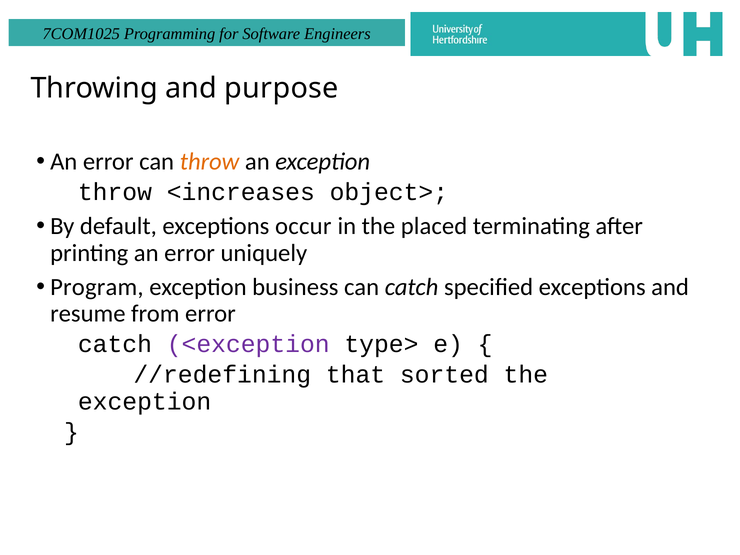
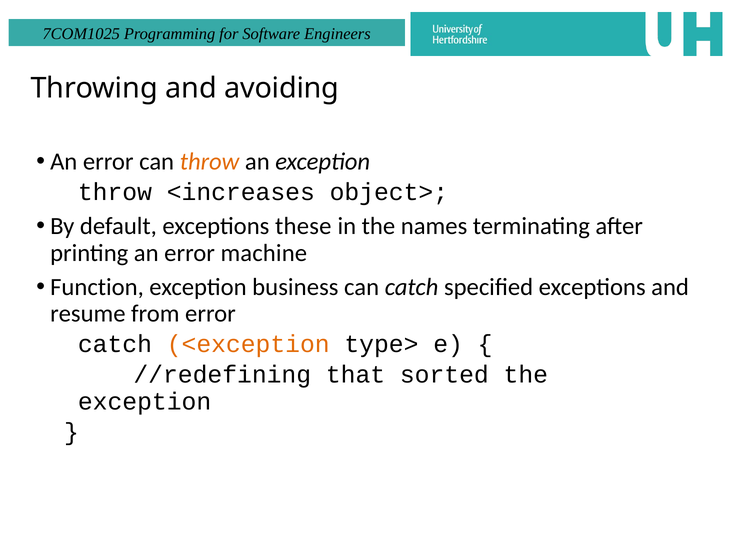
purpose: purpose -> avoiding (282, 88)
occur: occur -> these (303, 226)
placed: placed -> names (434, 226)
uniquely: uniquely -> machine (264, 253)
Program: Program -> Function (97, 287)
<exception colour: purple -> orange (248, 344)
